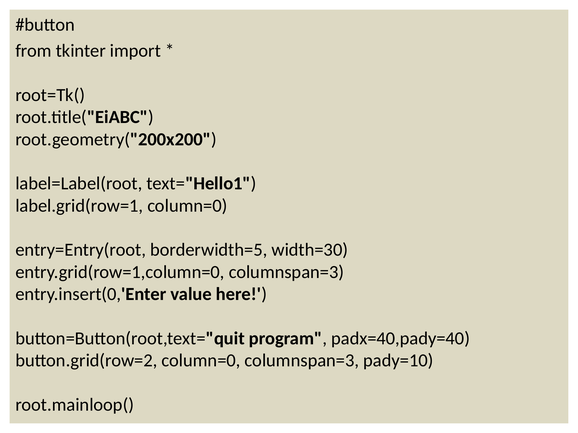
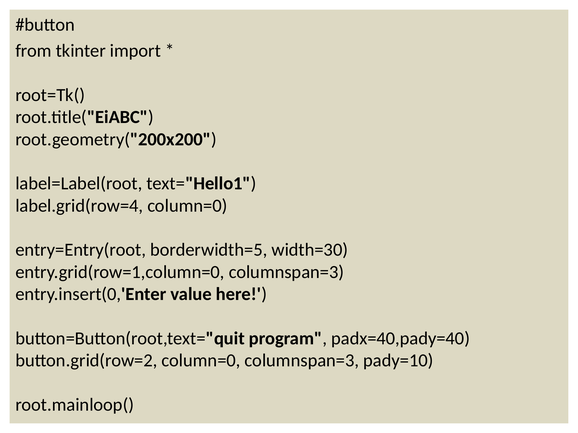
label.grid(row=1: label.grid(row=1 -> label.grid(row=4 (79, 206)
